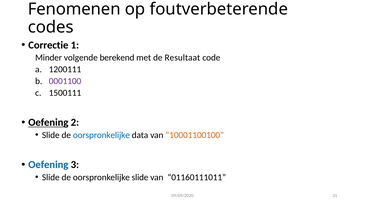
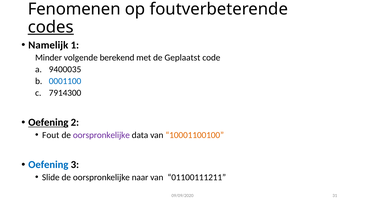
codes underline: none -> present (51, 27)
Correctie: Correctie -> Namelijk (48, 45)
Resultaat: Resultaat -> Geplaatst (182, 58)
1200111: 1200111 -> 9400035 (65, 69)
0001100 colour: purple -> blue (65, 81)
1500111: 1500111 -> 7914300 (65, 93)
Slide: Slide -> Fout (51, 135)
oorspronkelijke colour: blue -> purple (101, 135)
oorspronkelijke slide: slide -> naar (140, 178)
01160111011: 01160111011 -> 01100111211 (197, 178)
